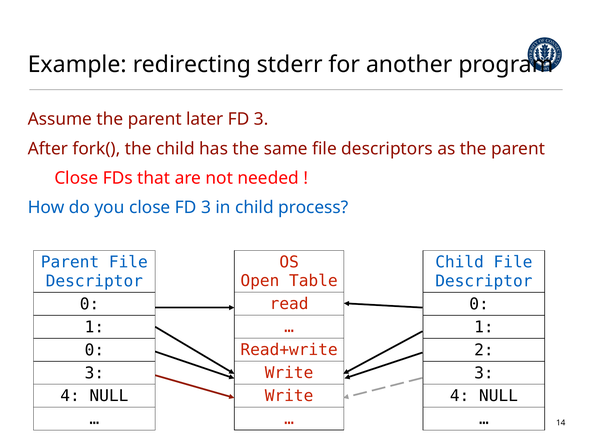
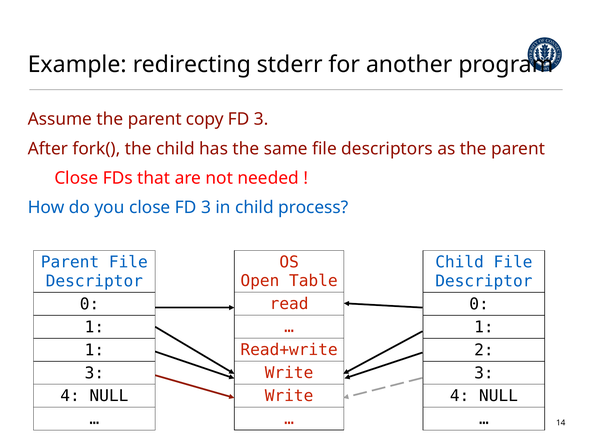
later: later -> copy (205, 119)
0: 0 -> 1 (94, 350)
